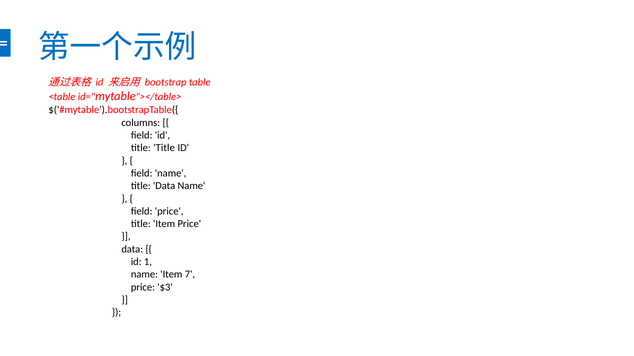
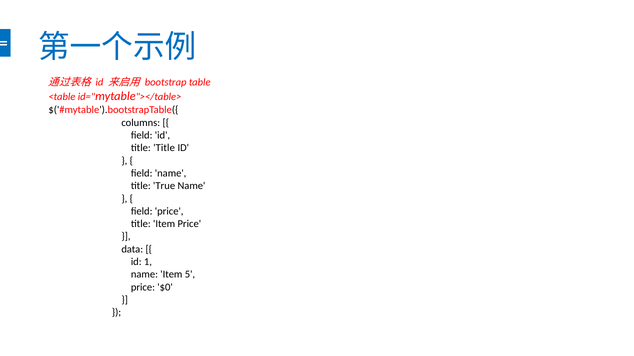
title Data: Data -> True (164, 186)
7: 7 -> 5 (190, 275)
$3: $3 -> $0 (165, 288)
